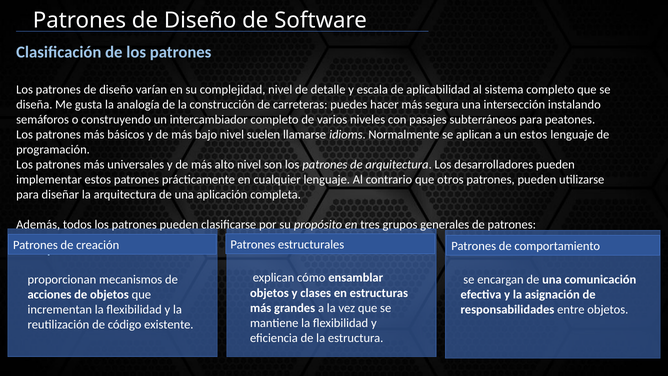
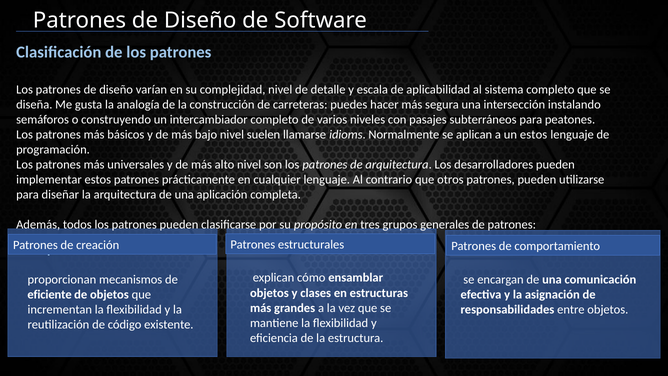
acciones: acciones -> eficiente (50, 295)
